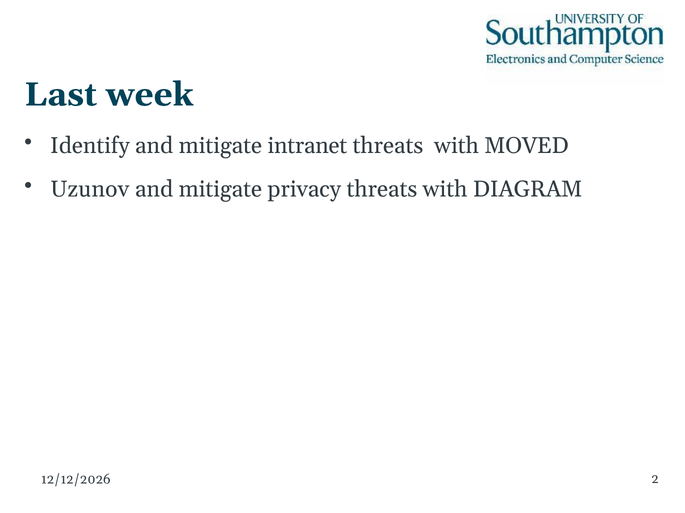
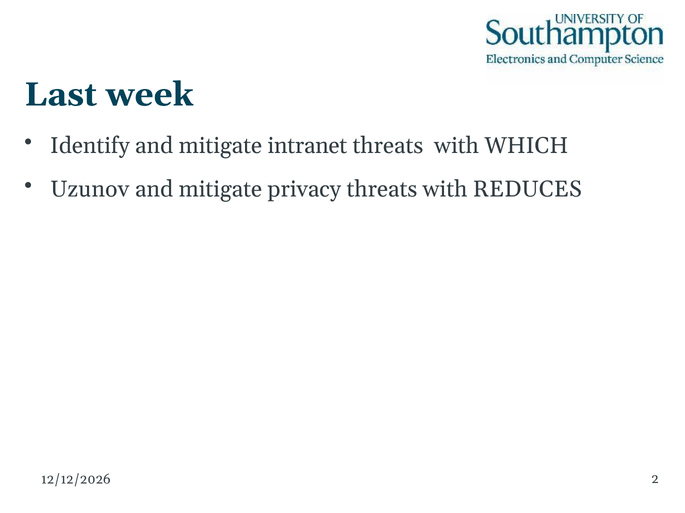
MOVED: MOVED -> WHICH (526, 146)
DIAGRAM: DIAGRAM -> REDUCES (527, 189)
